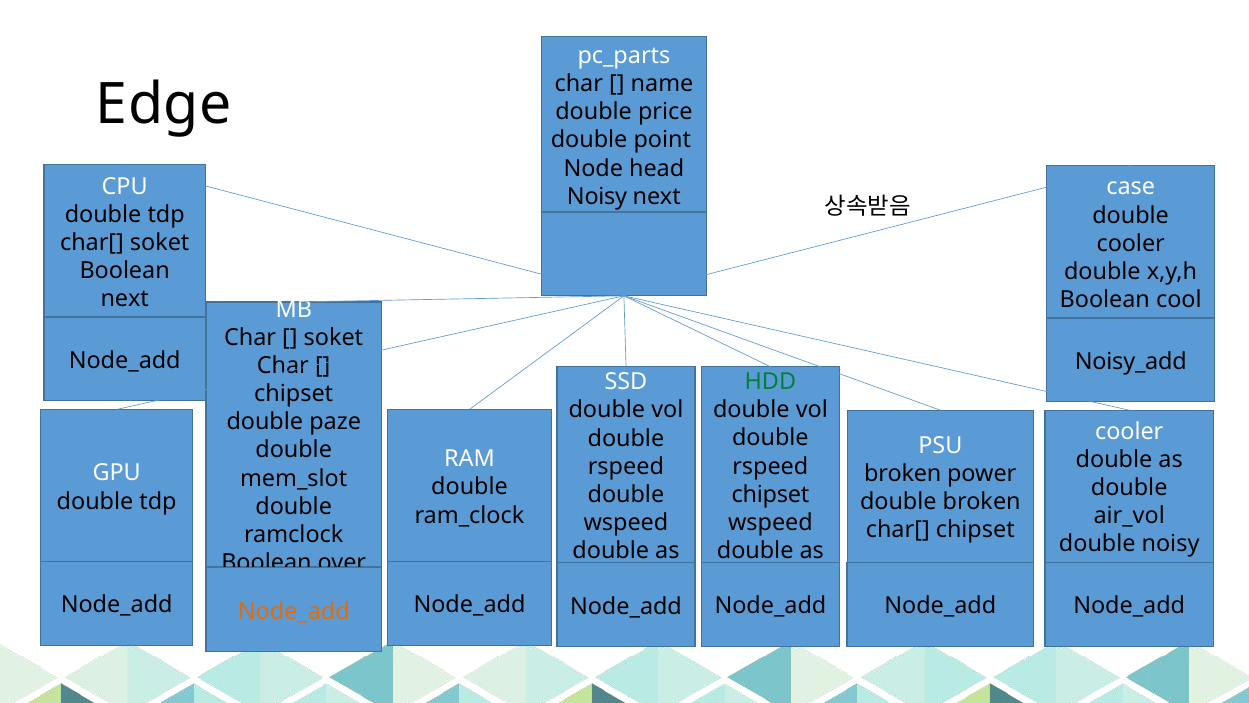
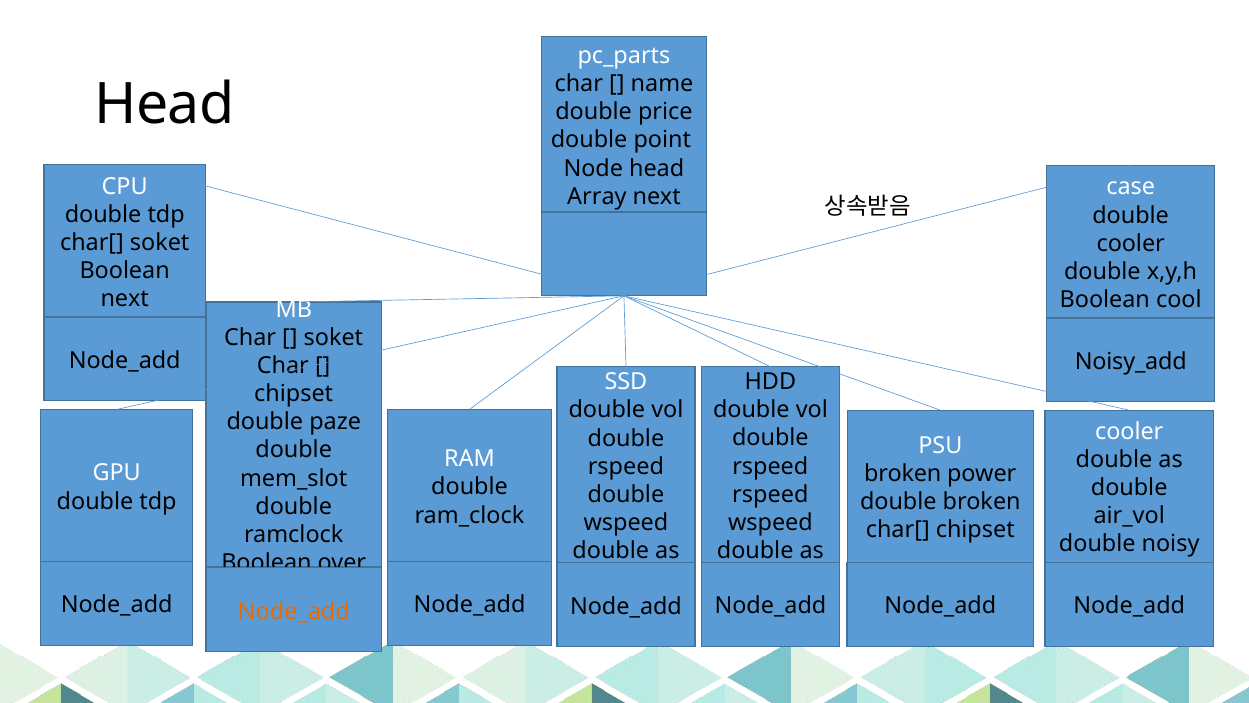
Edge: Edge -> Head (164, 105)
Noisy: Noisy -> Array (597, 196)
HDD colour: green -> black (770, 382)
chipset: chipset -> rspeed (770, 494)
